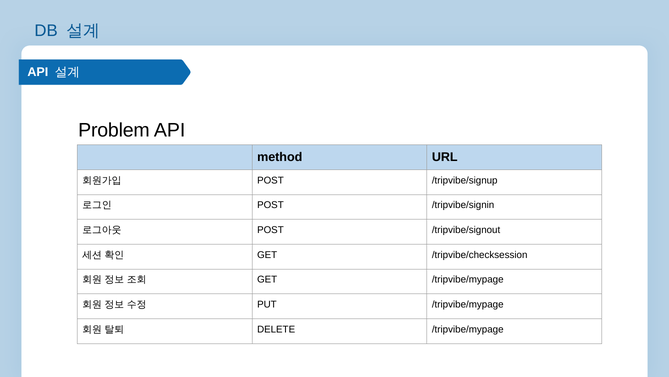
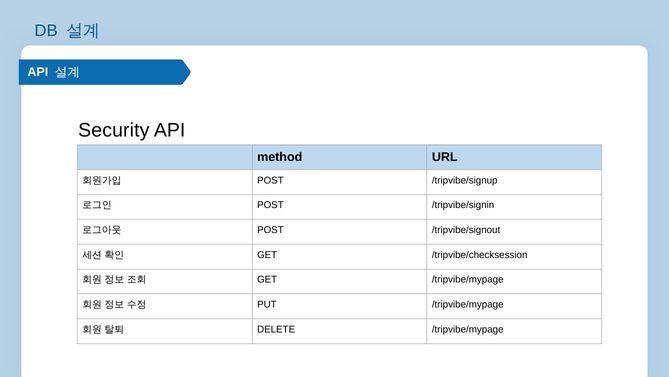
Problem: Problem -> Security (114, 130)
